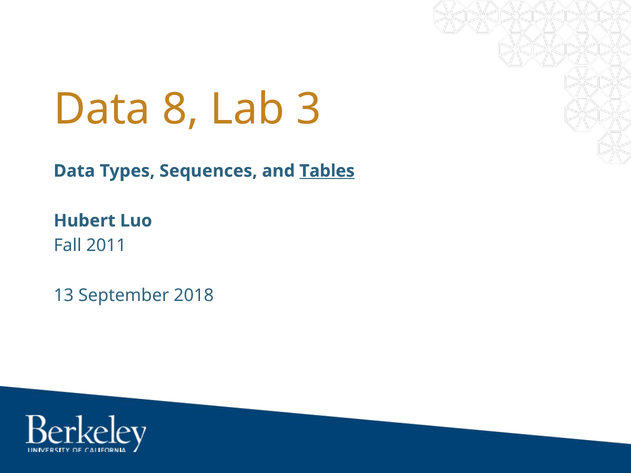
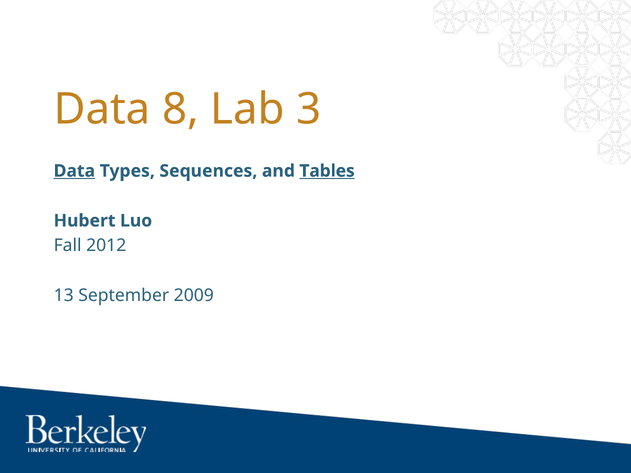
Data underline: none -> present (74, 171)
2011: 2011 -> 2012 (106, 246)
2018: 2018 -> 2009 (194, 296)
